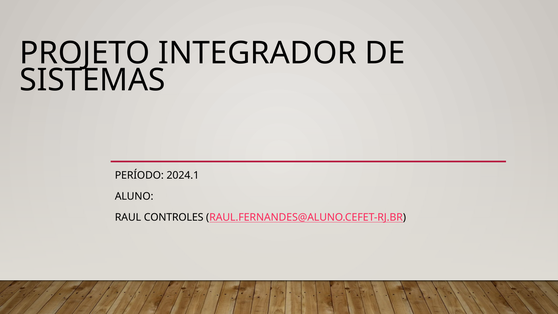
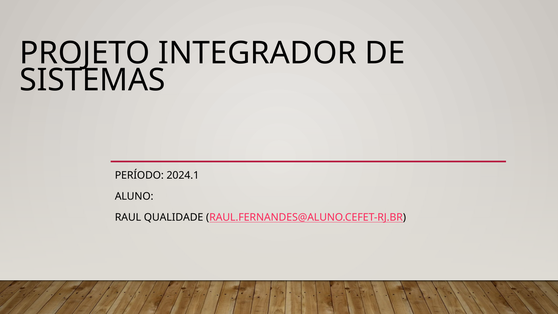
CONTROLES: CONTROLES -> QUALIDADE (174, 217)
